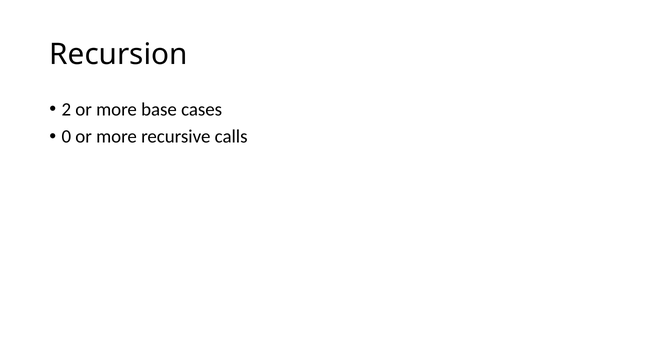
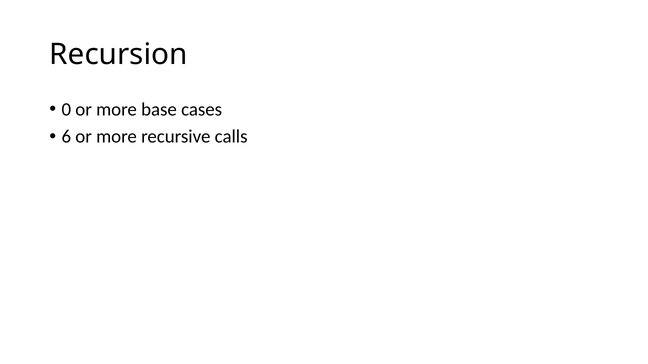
2: 2 -> 0 (66, 110)
0: 0 -> 6 (66, 137)
